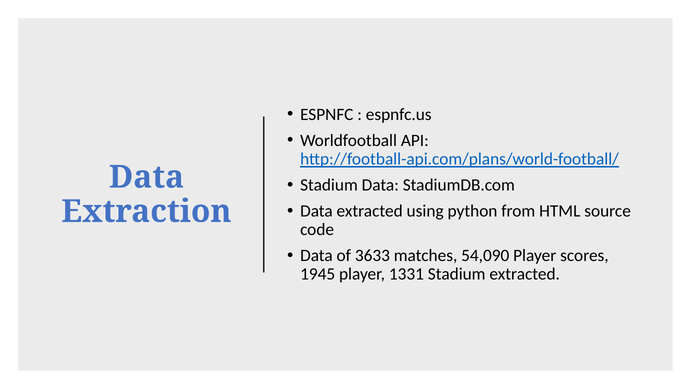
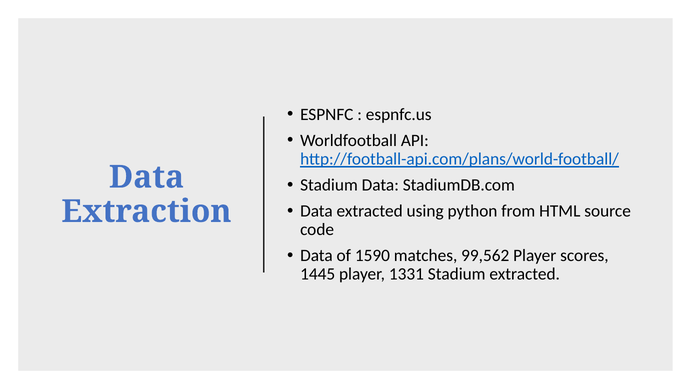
3633: 3633 -> 1590 (372, 255)
54,090: 54,090 -> 99,562 (485, 255)
1945: 1945 -> 1445 (318, 274)
